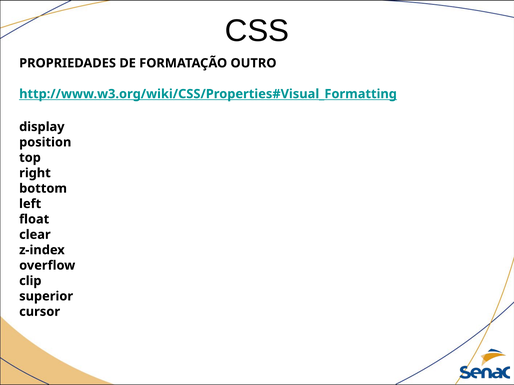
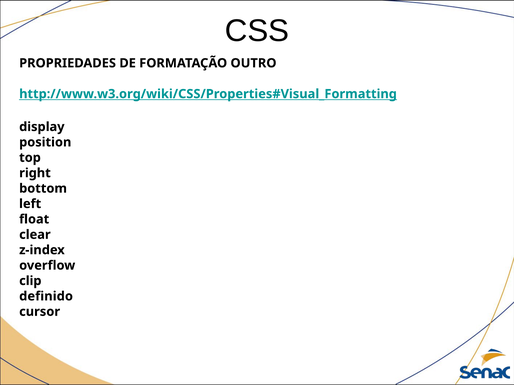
superior: superior -> definido (46, 297)
